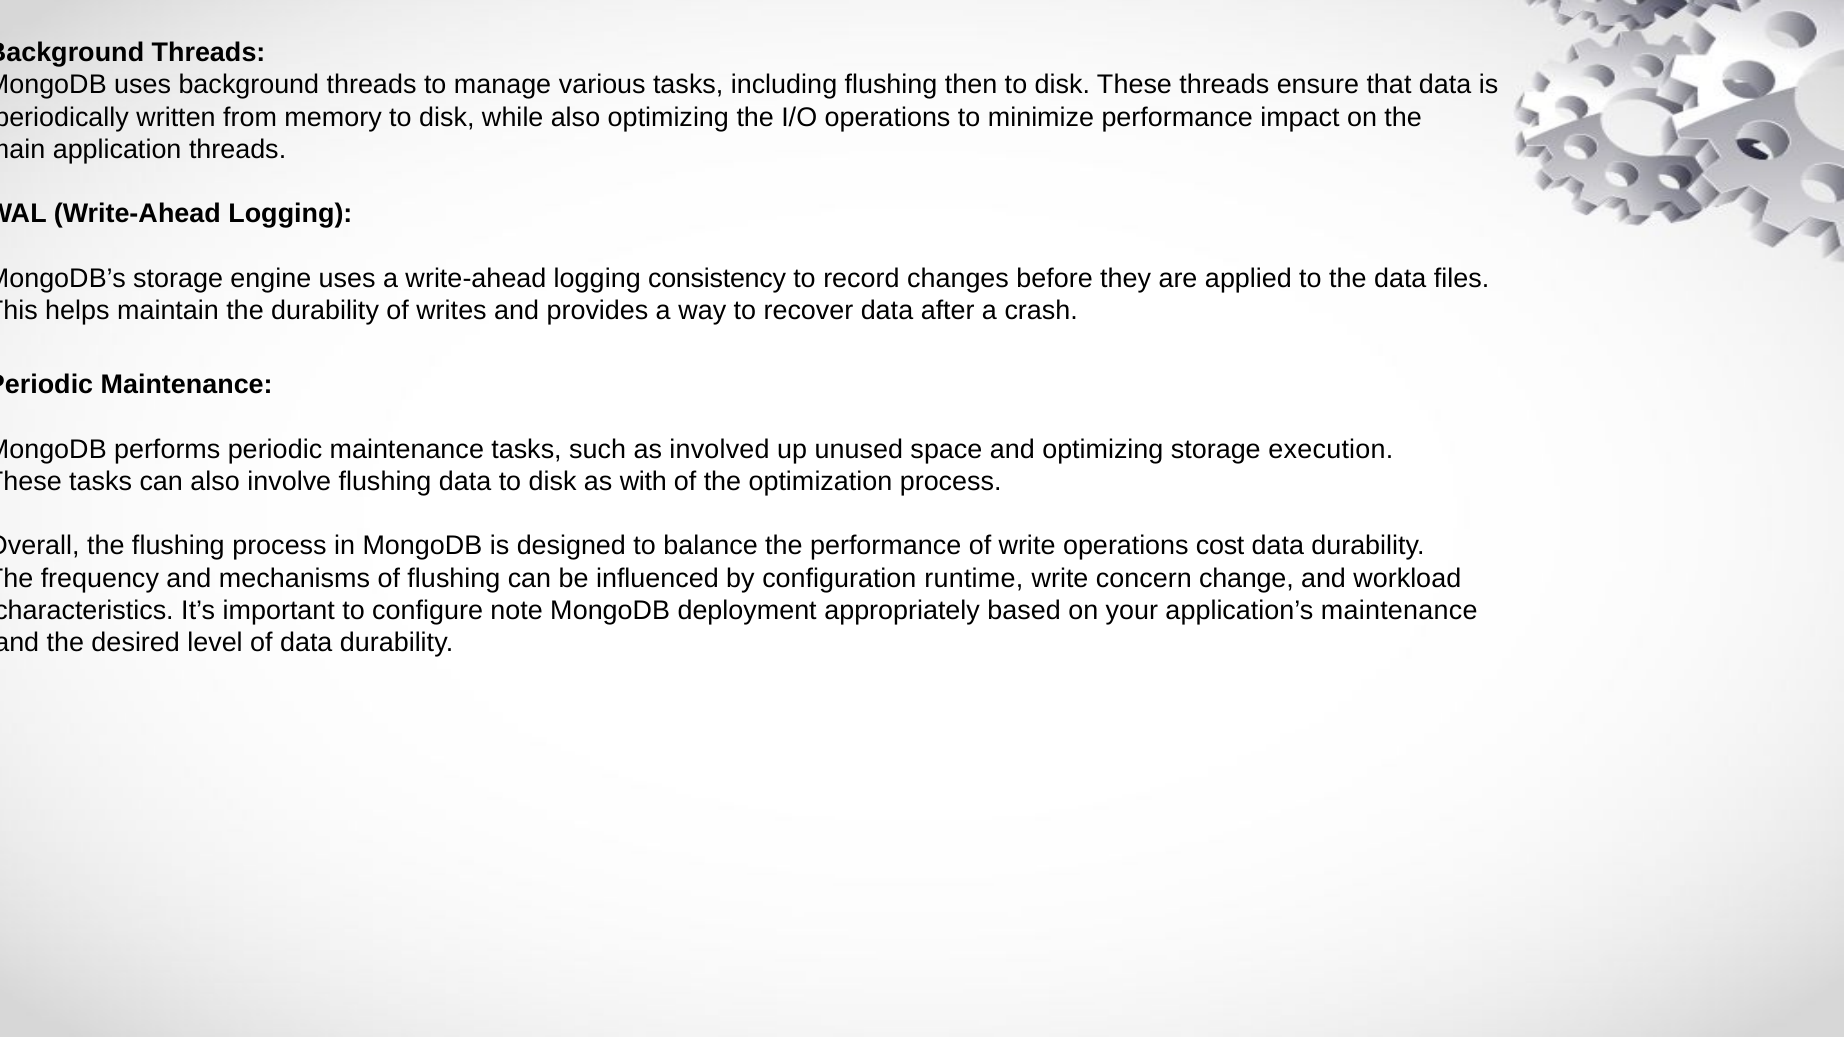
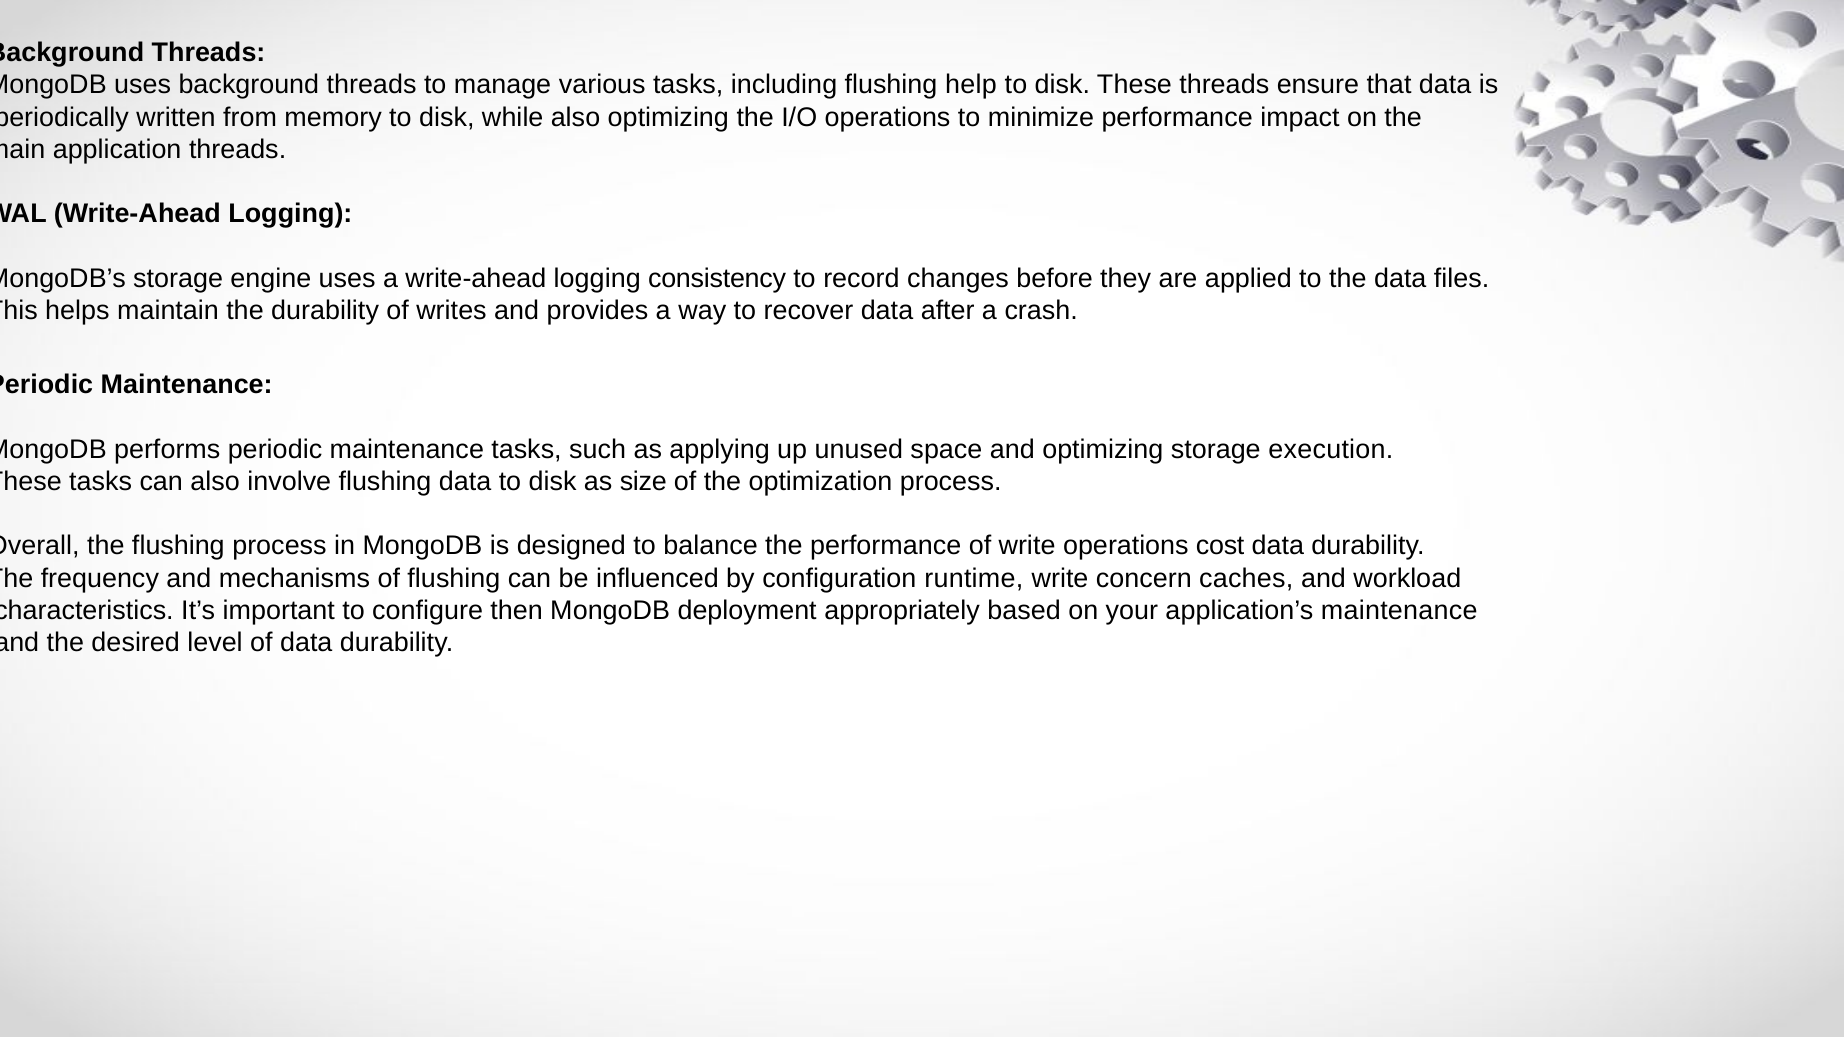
then: then -> help (971, 85)
involved: involved -> applying (720, 449)
with: with -> size (643, 482)
change: change -> caches (1246, 578)
note: note -> then (517, 611)
